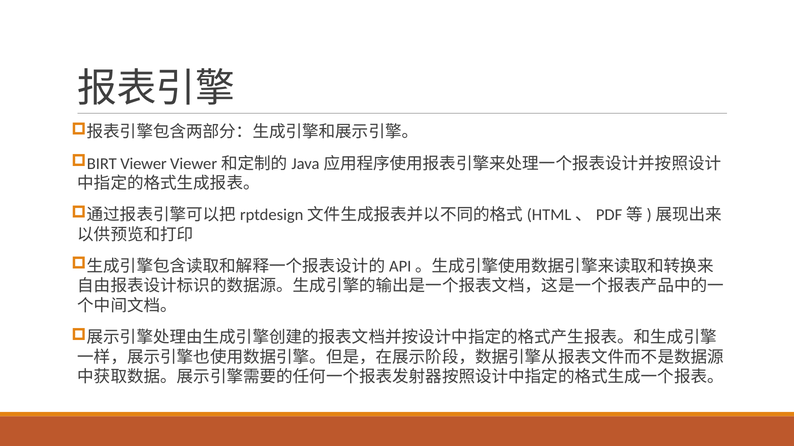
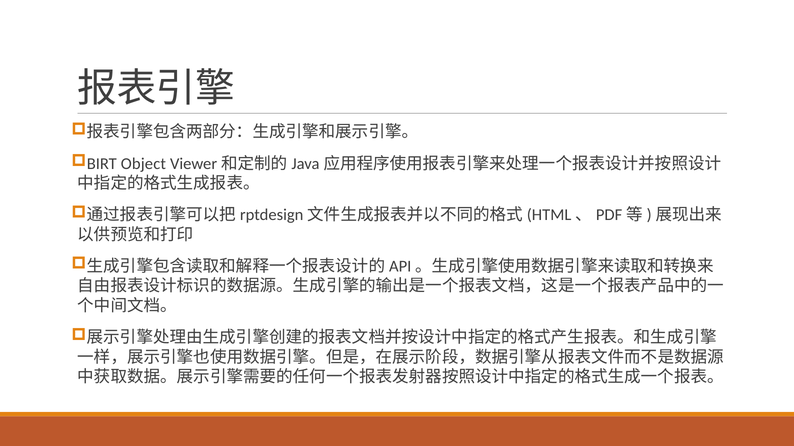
Viewer: Viewer -> Object (143, 164)
